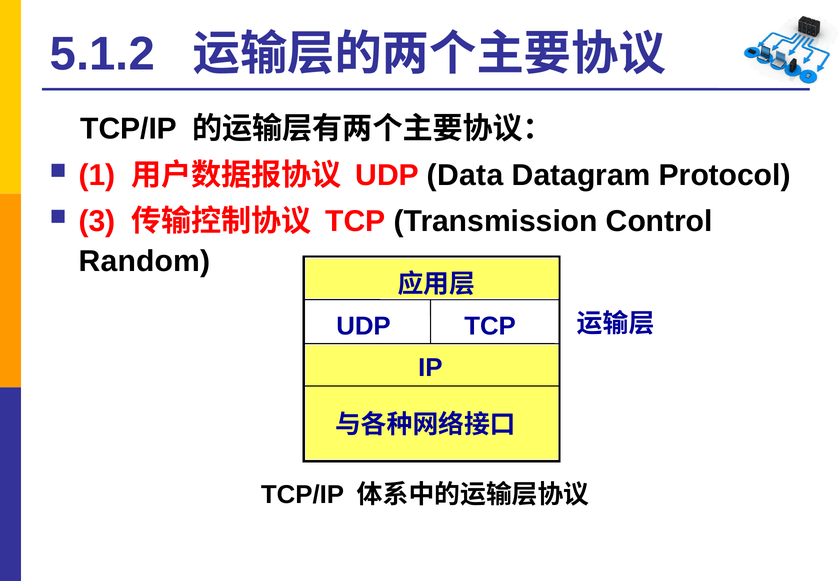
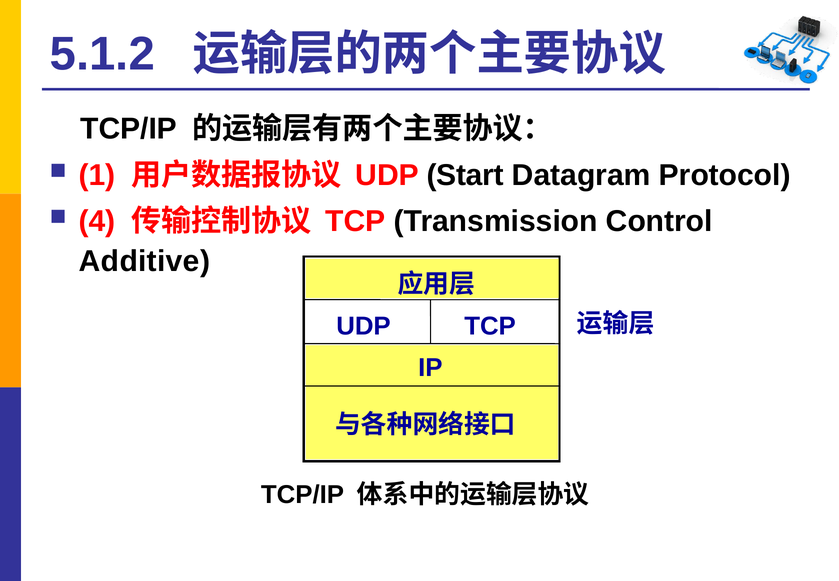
Data: Data -> Start (465, 175)
3: 3 -> 4 (97, 221)
Random: Random -> Additive (144, 261)
